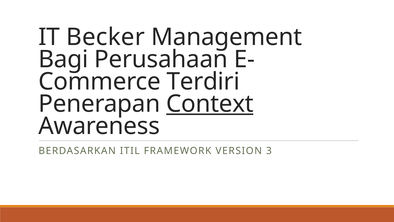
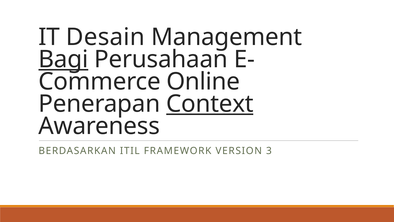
Becker: Becker -> Desain (105, 37)
Bagi underline: none -> present (63, 59)
Terdiri: Terdiri -> Online (203, 81)
